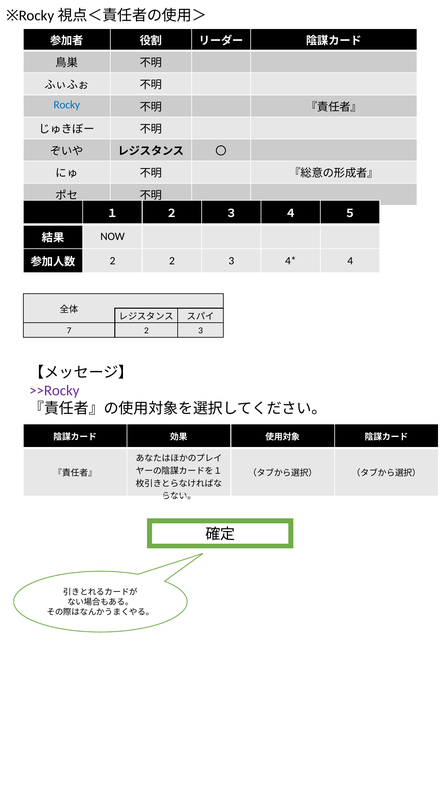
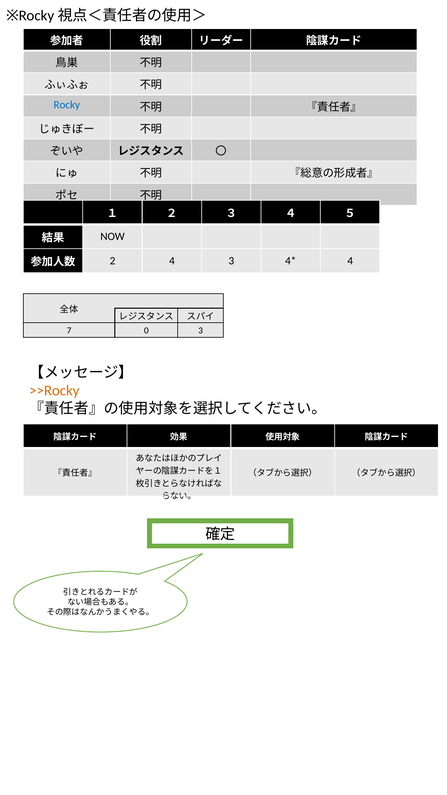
2 2: 2 -> 4 (172, 261)
7 2: 2 -> 0 (146, 330)
>>Rocky colour: purple -> orange (54, 390)
